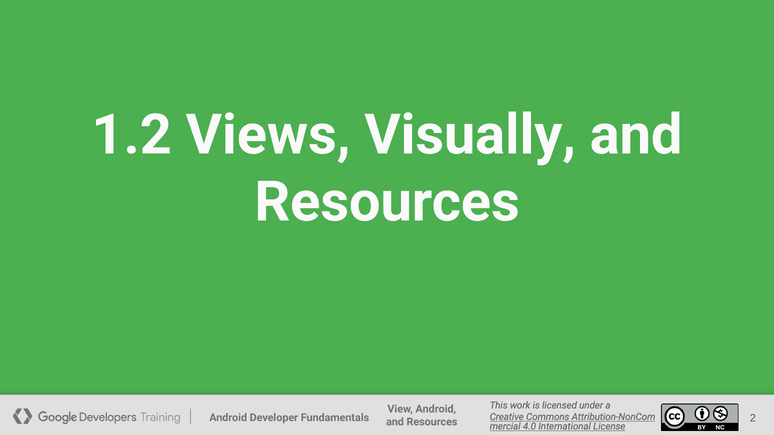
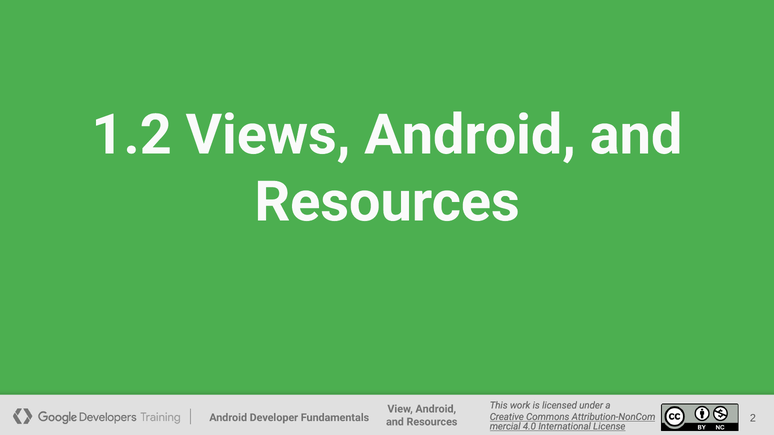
Views Visually: Visually -> Android (470, 135)
